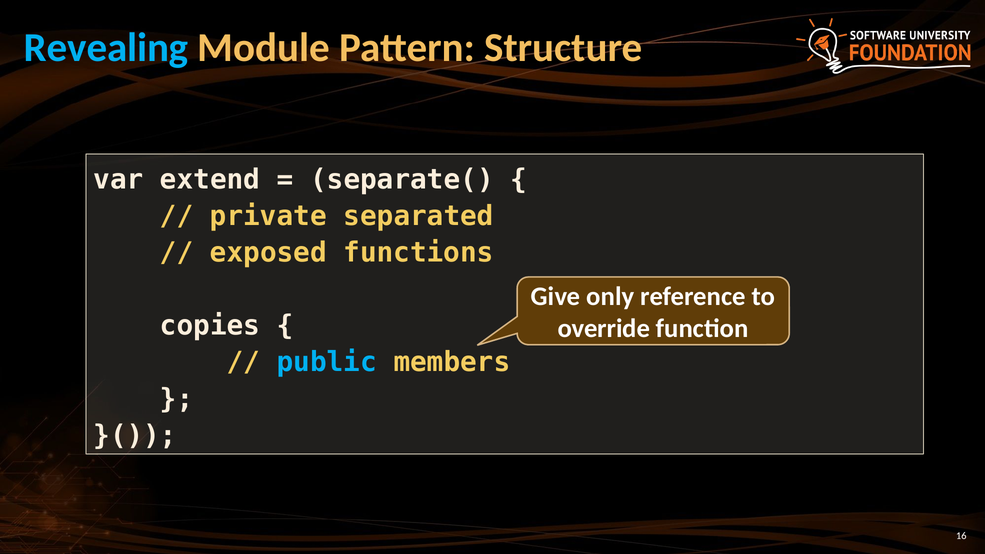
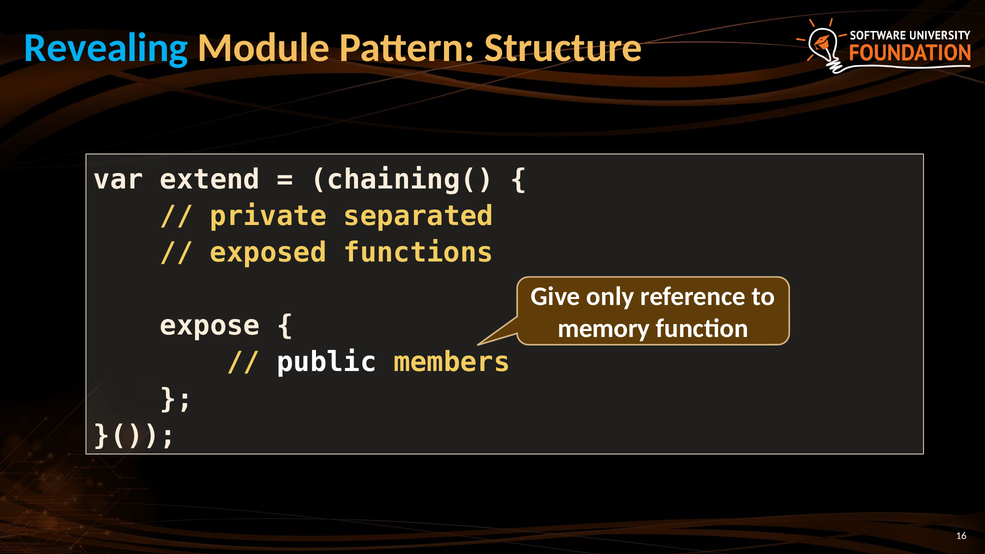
separate(: separate( -> chaining( (402, 179)
copies: copies -> expose (210, 326)
override: override -> memory (604, 329)
public colour: light blue -> white (327, 362)
